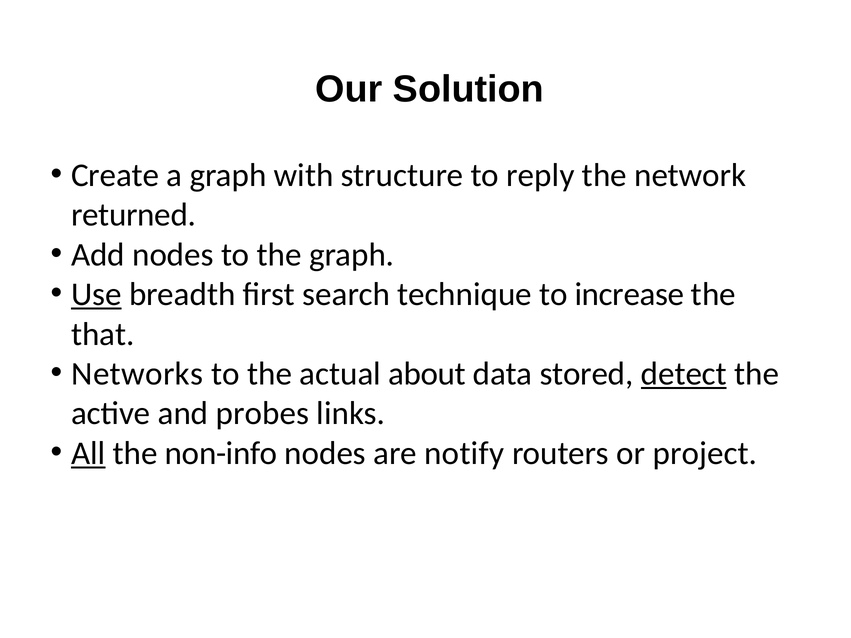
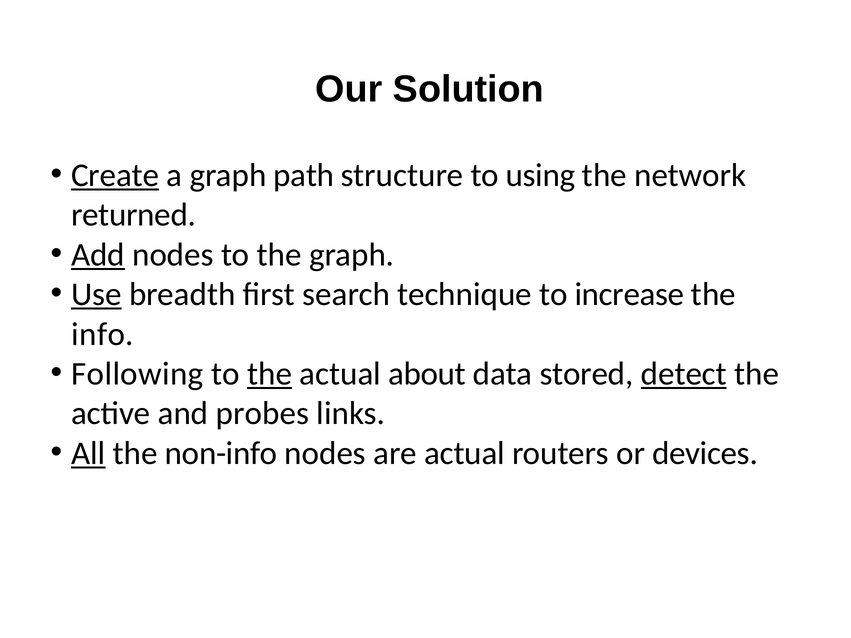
Create underline: none -> present (115, 175)
with: with -> path (304, 175)
reply: reply -> using (541, 175)
Add underline: none -> present (98, 255)
that: that -> info (103, 334)
Networks: Networks -> Following (137, 374)
the underline: none -> present (270, 374)
are notify: notify -> actual (464, 453)
project: project -> devices (705, 453)
